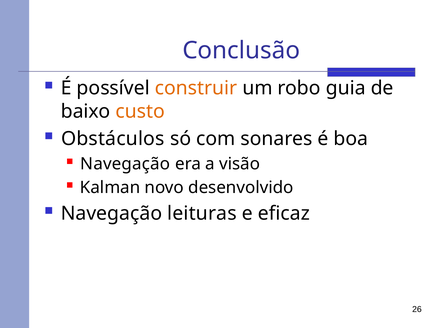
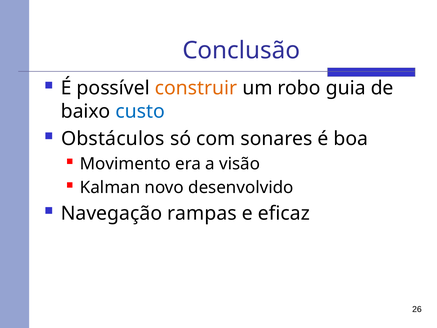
custo colour: orange -> blue (140, 111)
Navegação: Navegação -> Movimento (125, 164)
leituras: leituras -> rampas (202, 213)
